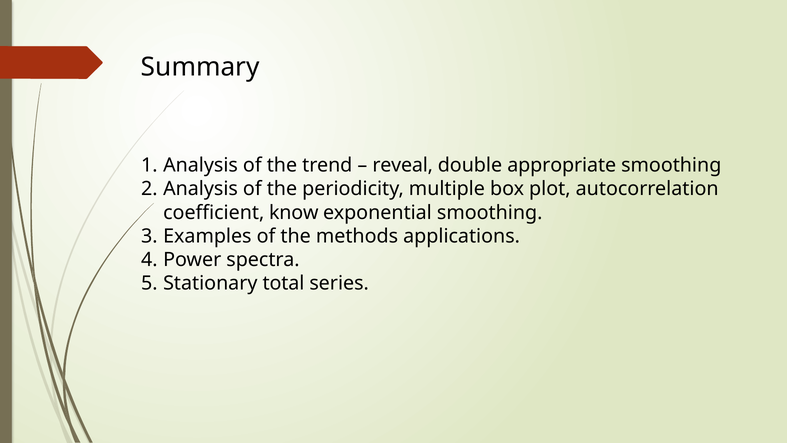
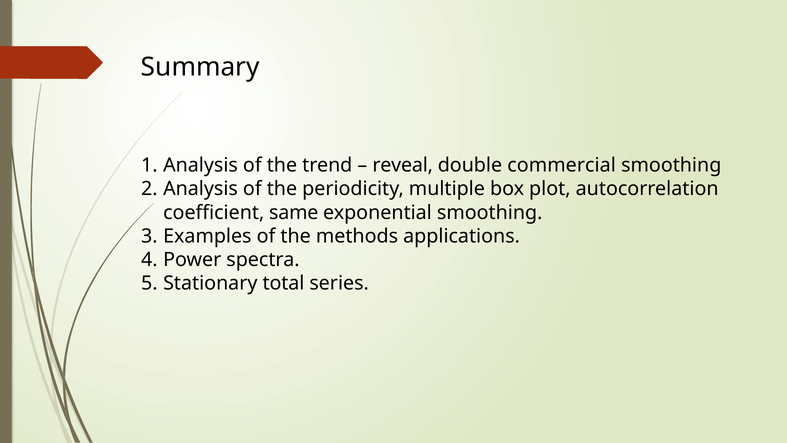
appropriate: appropriate -> commercial (562, 165)
know: know -> same (294, 212)
